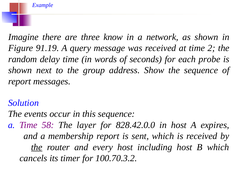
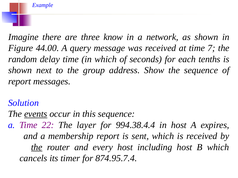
91.19: 91.19 -> 44.00 (47, 48)
2: 2 -> 7 (211, 48)
in words: words -> which (106, 59)
probe: probe -> tenths (210, 59)
events underline: none -> present (36, 114)
58: 58 -> 22 (48, 125)
828.42.0.0: 828.42.0.0 -> 994.38.4.4 (135, 125)
100.70.3.2: 100.70.3.2 -> 874.95.7.4 (116, 159)
